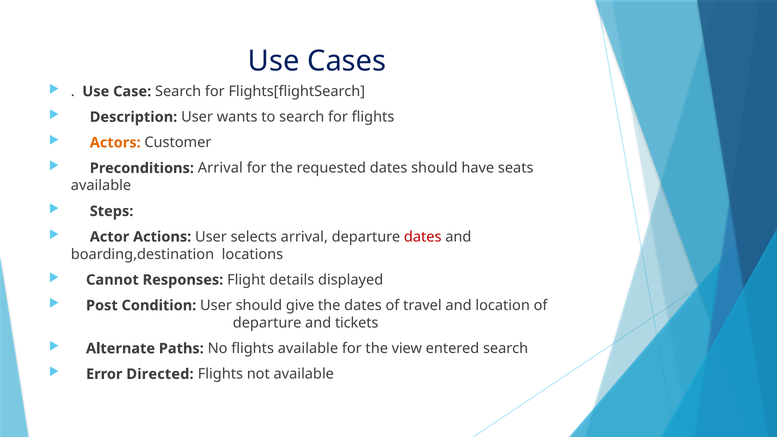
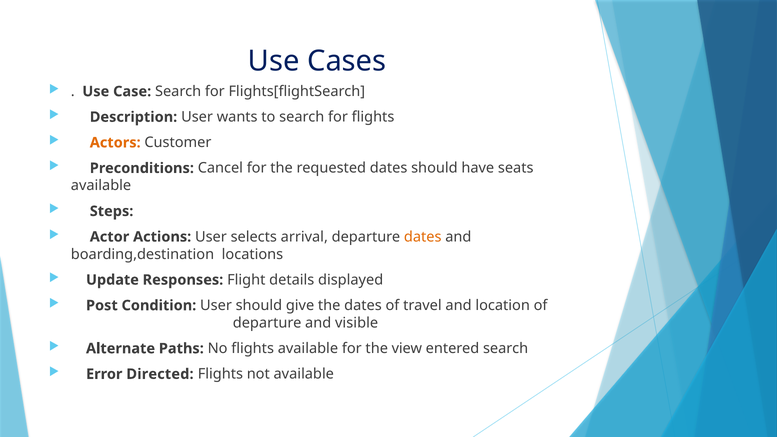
Preconditions Arrival: Arrival -> Cancel (220, 168)
dates colour: red -> orange (423, 237)
Cannot: Cannot -> Update (112, 280)
tickets: tickets -> visible (357, 323)
